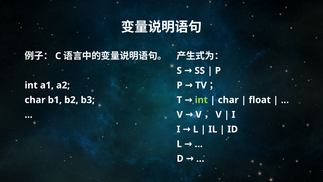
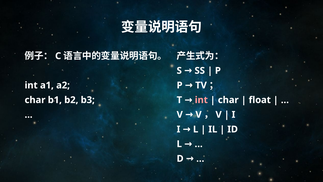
int colour: light green -> pink (201, 100)
